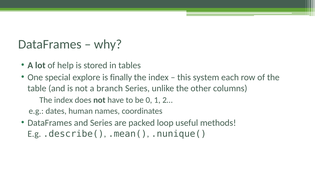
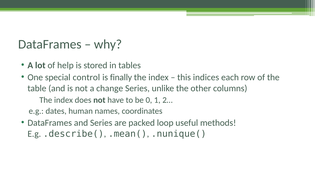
explore: explore -> control (86, 77)
system: system -> indices (206, 77)
branch: branch -> change (110, 88)
